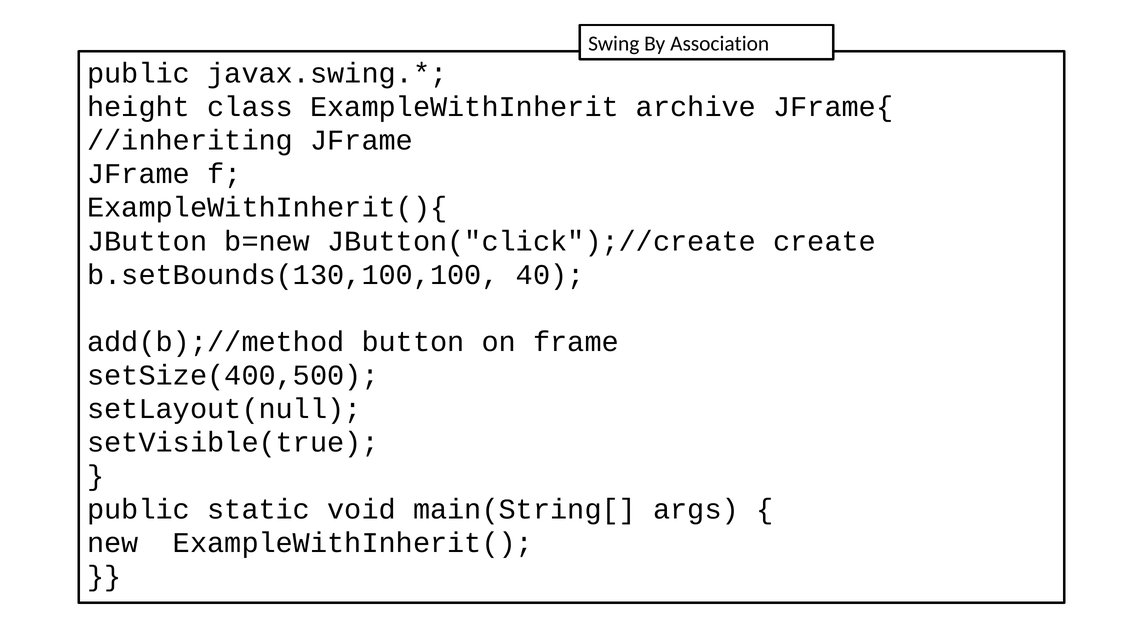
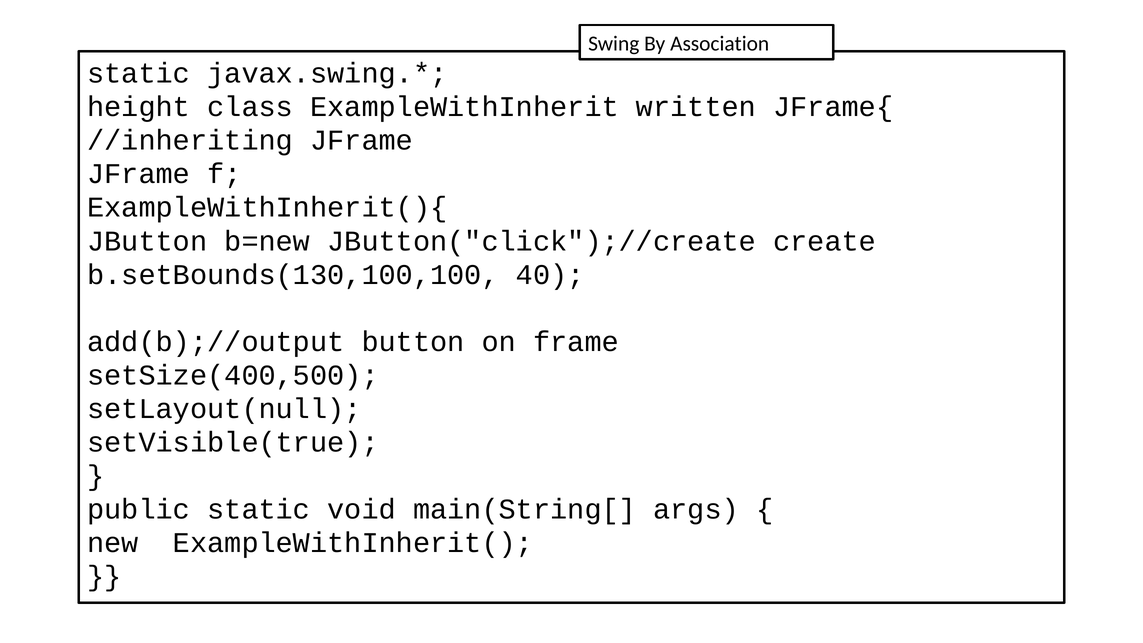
public: public -> static (139, 73)
archive: archive -> written (696, 107)
add(b);//method: add(b);//method -> add(b);//output (216, 342)
